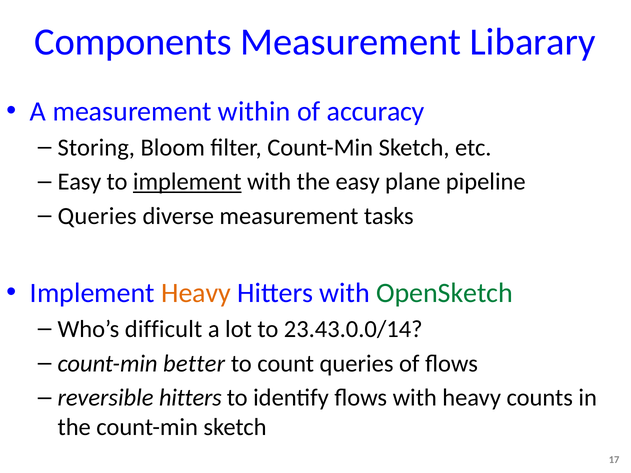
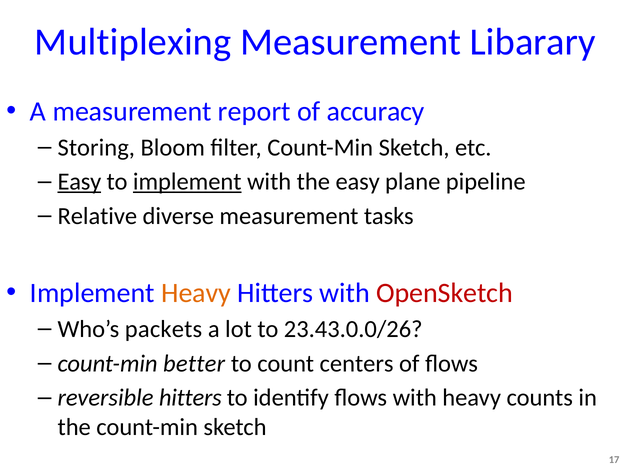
Components: Components -> Multiplexing (133, 42)
within: within -> report (254, 111)
Easy underline: none -> present (79, 182)
Queries: Queries -> Relative (97, 216)
OpenSketch colour: green -> red (445, 293)
difficult: difficult -> packets (164, 329)
23.43.0.0/14: 23.43.0.0/14 -> 23.43.0.0/26 (353, 329)
count queries: queries -> centers (357, 364)
